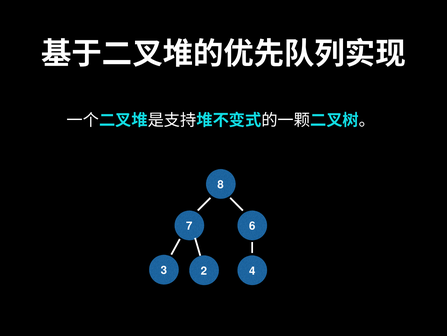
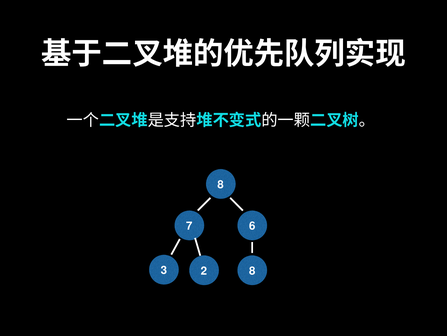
2 4: 4 -> 8 (252, 270)
